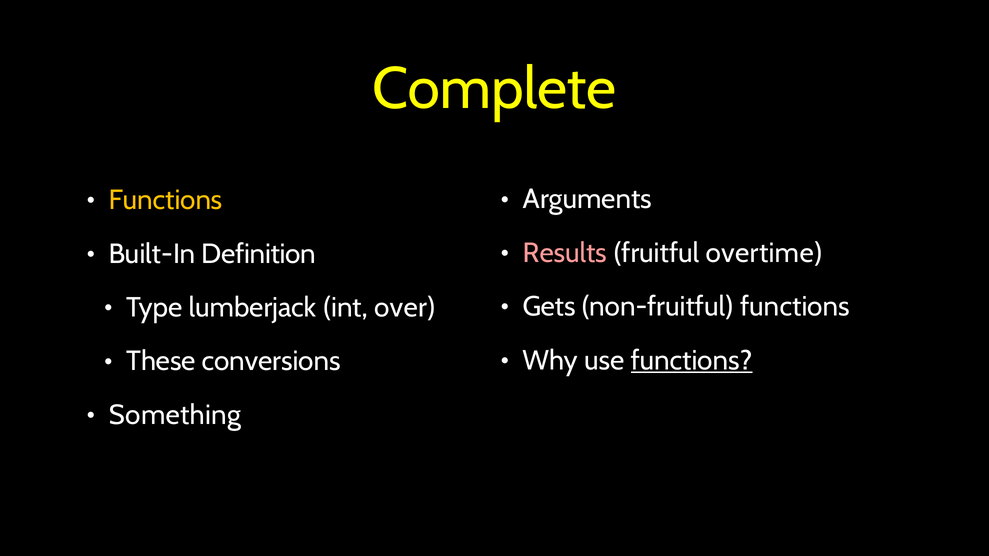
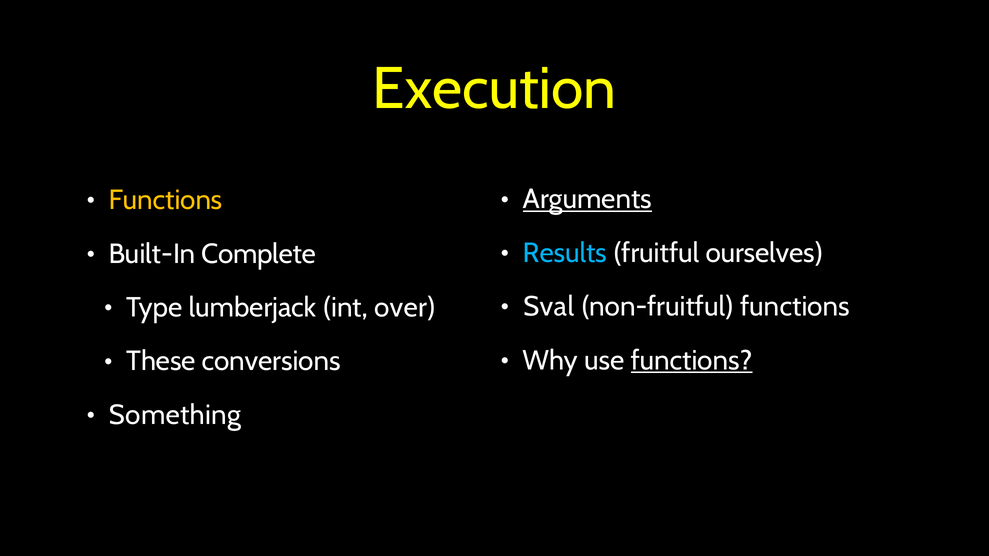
Complete: Complete -> Execution (494, 89)
Arguments underline: none -> present (587, 199)
Results colour: pink -> light blue (565, 253)
overtime: overtime -> ourselves (765, 253)
Definition: Definition -> Complete (259, 254)
Gets: Gets -> Sval (549, 307)
